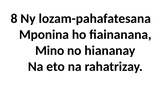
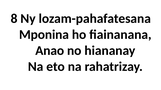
Mino: Mino -> Anao (50, 51)
